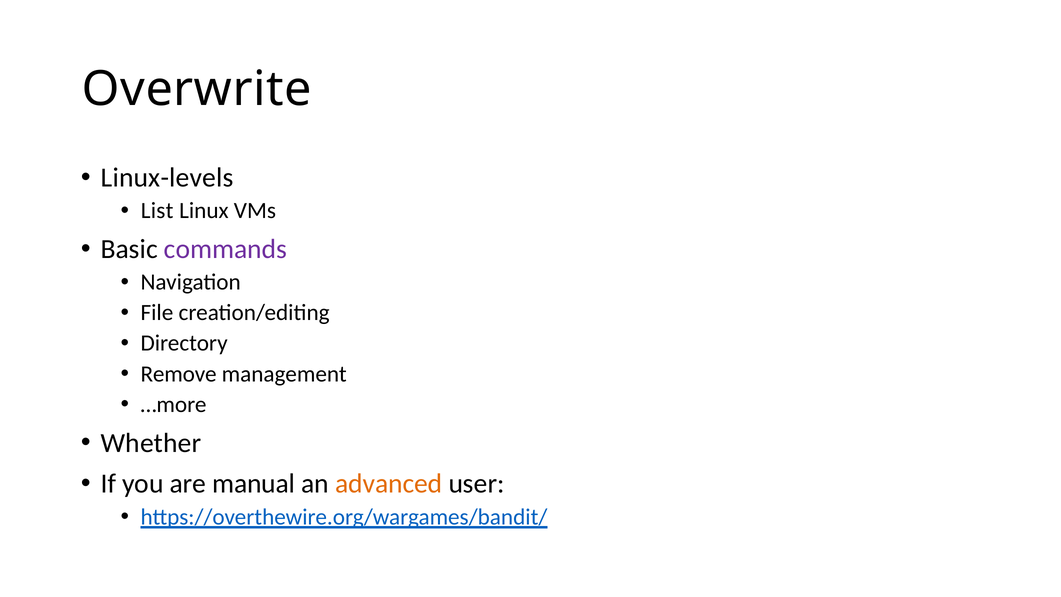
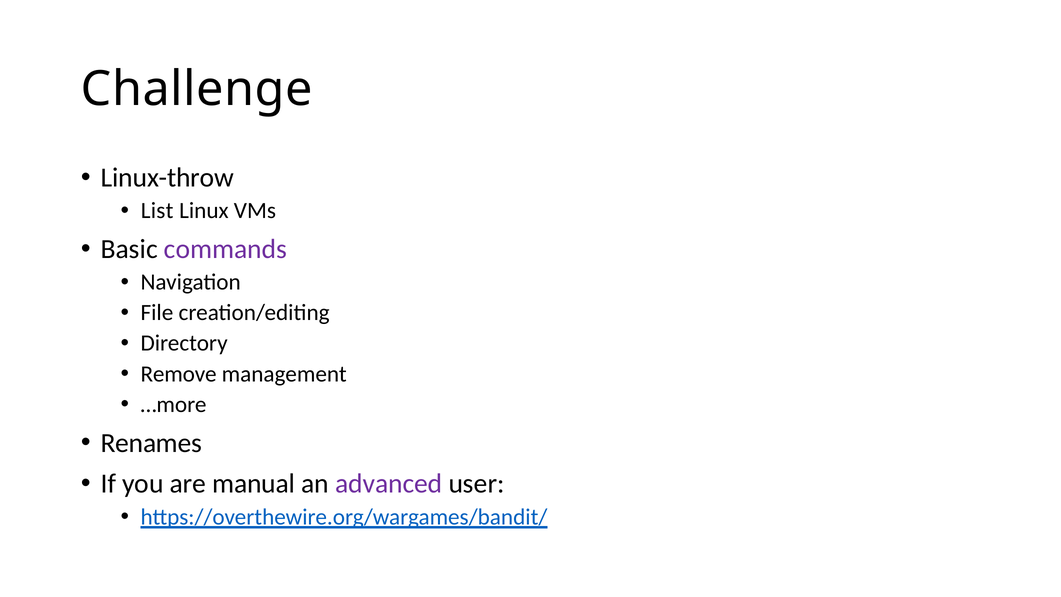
Overwrite: Overwrite -> Challenge (197, 89)
Linux-levels: Linux-levels -> Linux-throw (167, 178)
Whether: Whether -> Renames (151, 443)
advanced colour: orange -> purple (389, 484)
